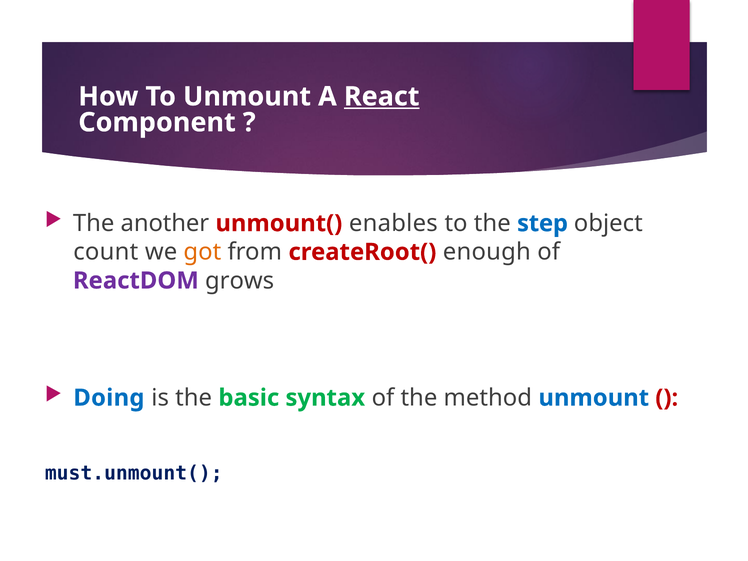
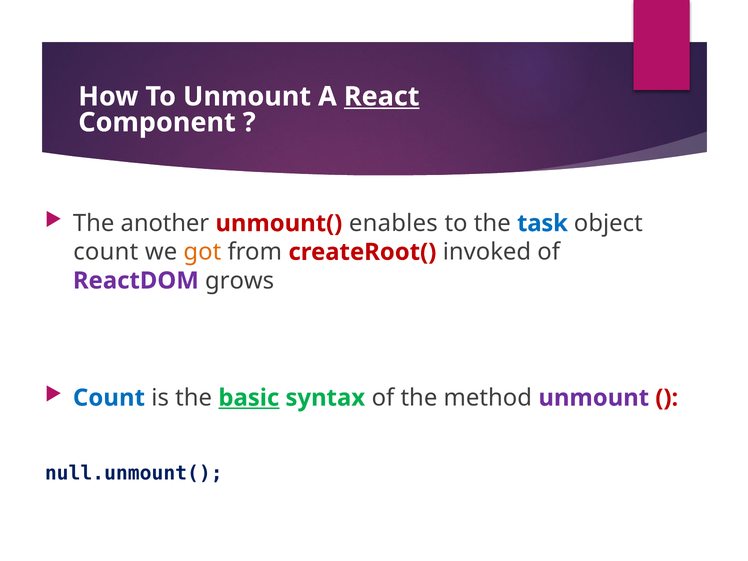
step: step -> task (543, 223)
enough: enough -> invoked (487, 252)
Doing: Doing -> Count (109, 398)
basic underline: none -> present (249, 398)
unmount colour: blue -> purple (594, 398)
must.unmount(: must.unmount( -> null.unmount( (134, 473)
